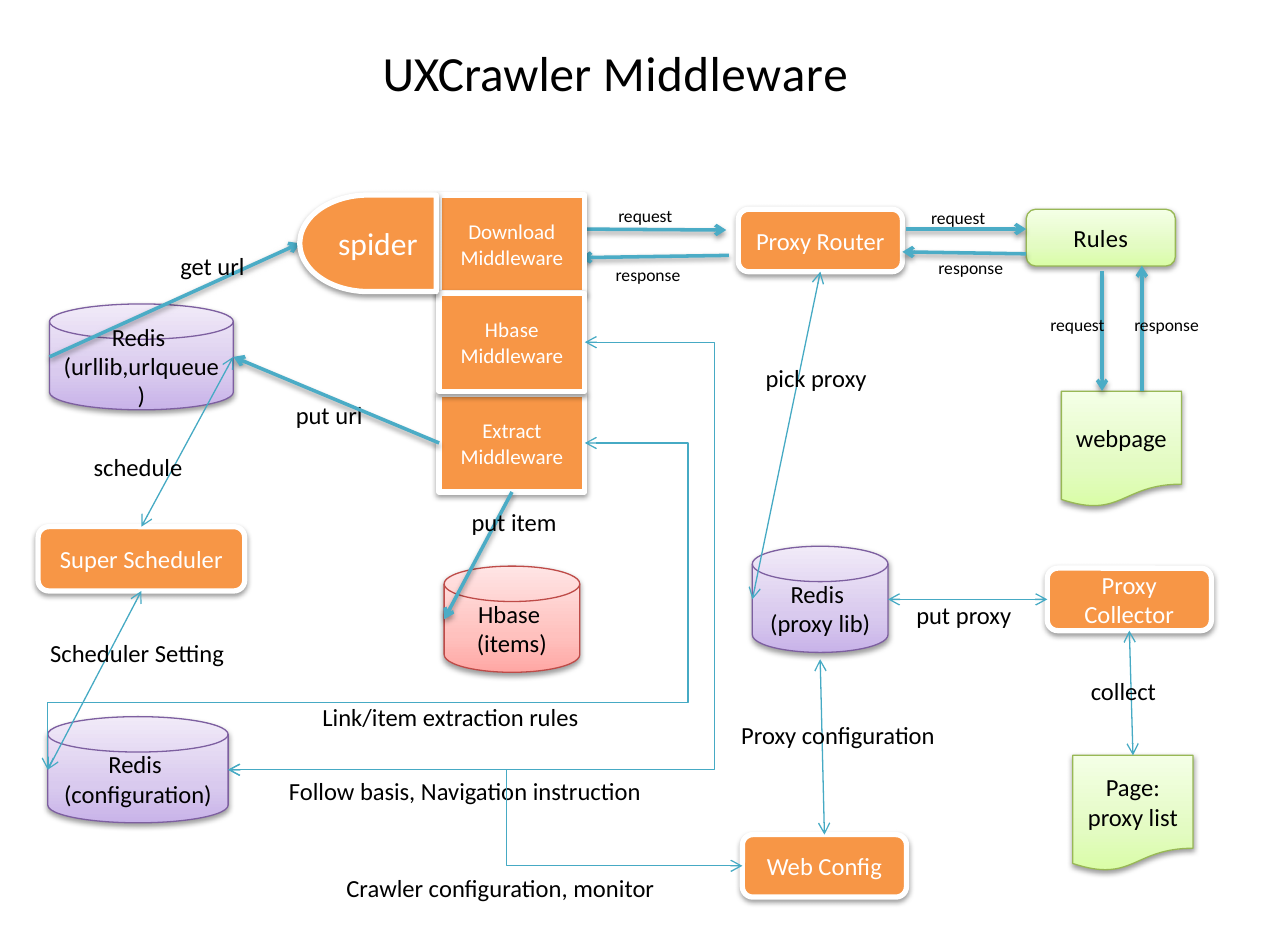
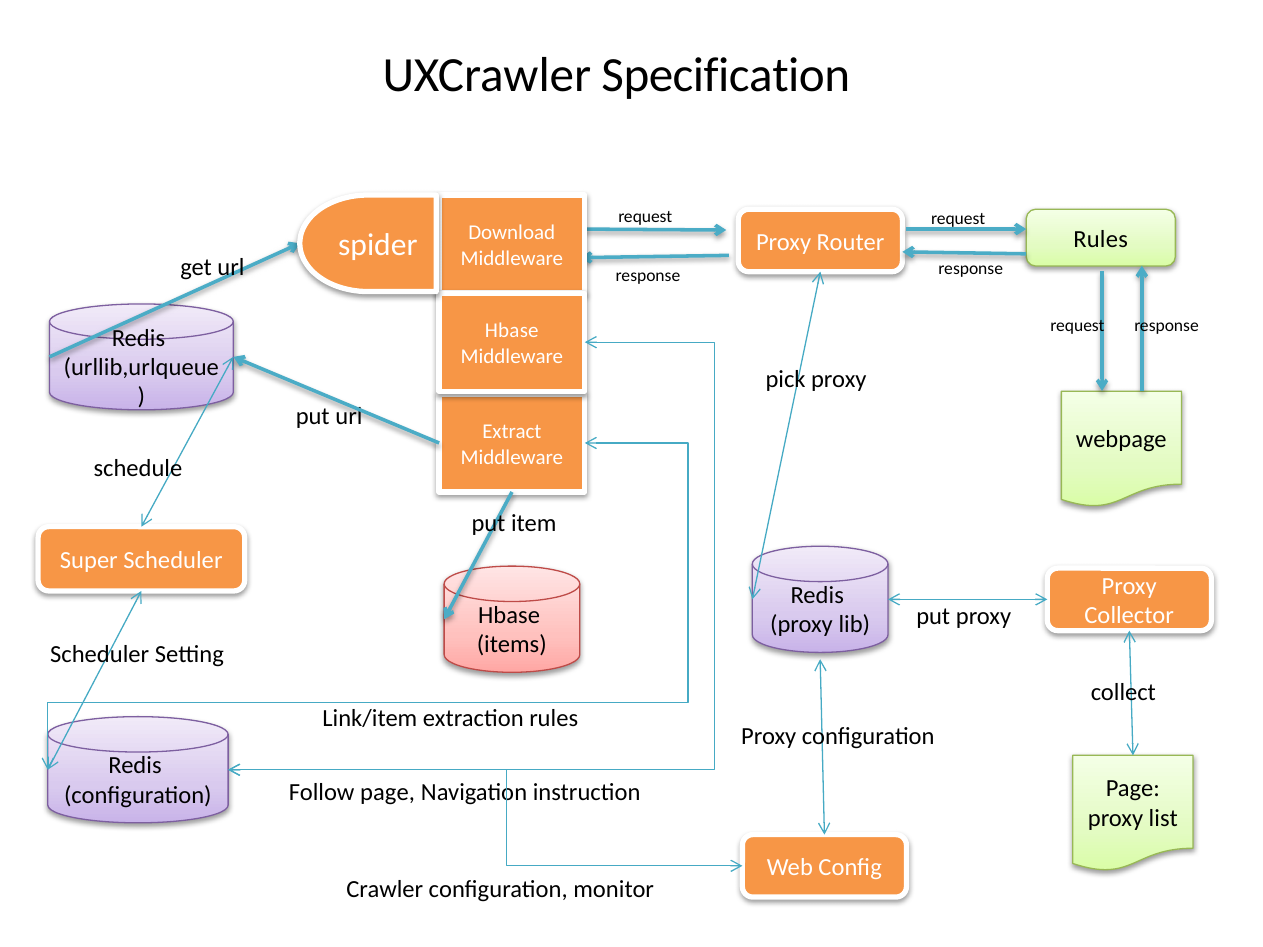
UXCrawler Middleware: Middleware -> Specification (726, 75)
Follow basis: basis -> page (388, 793)
